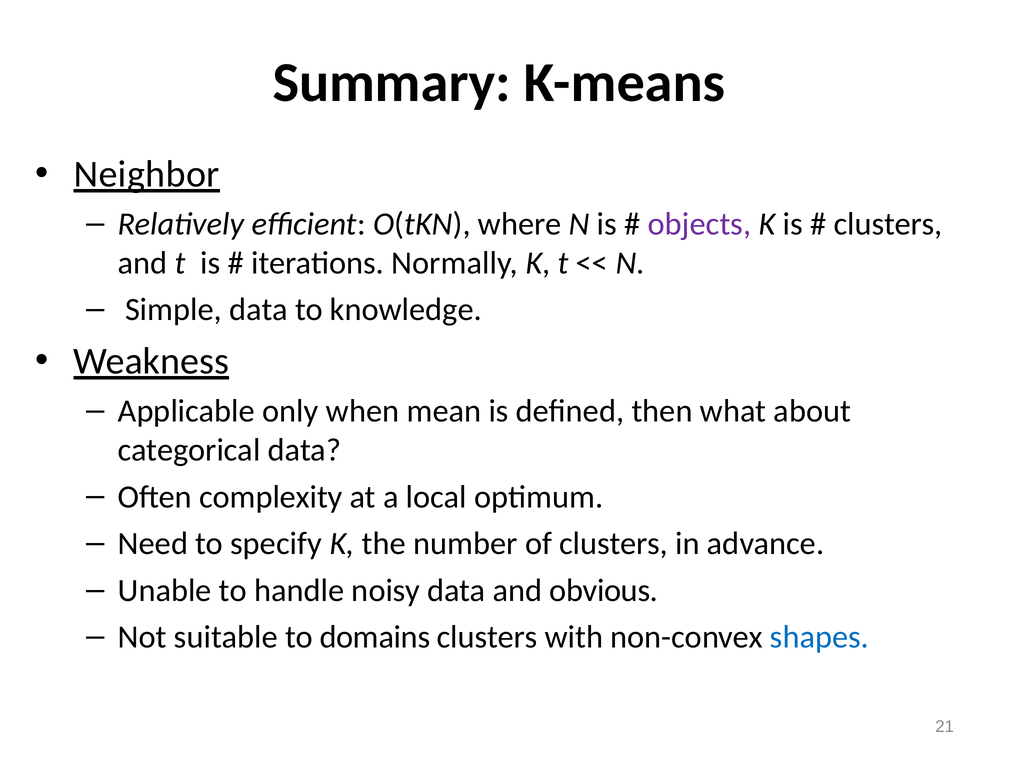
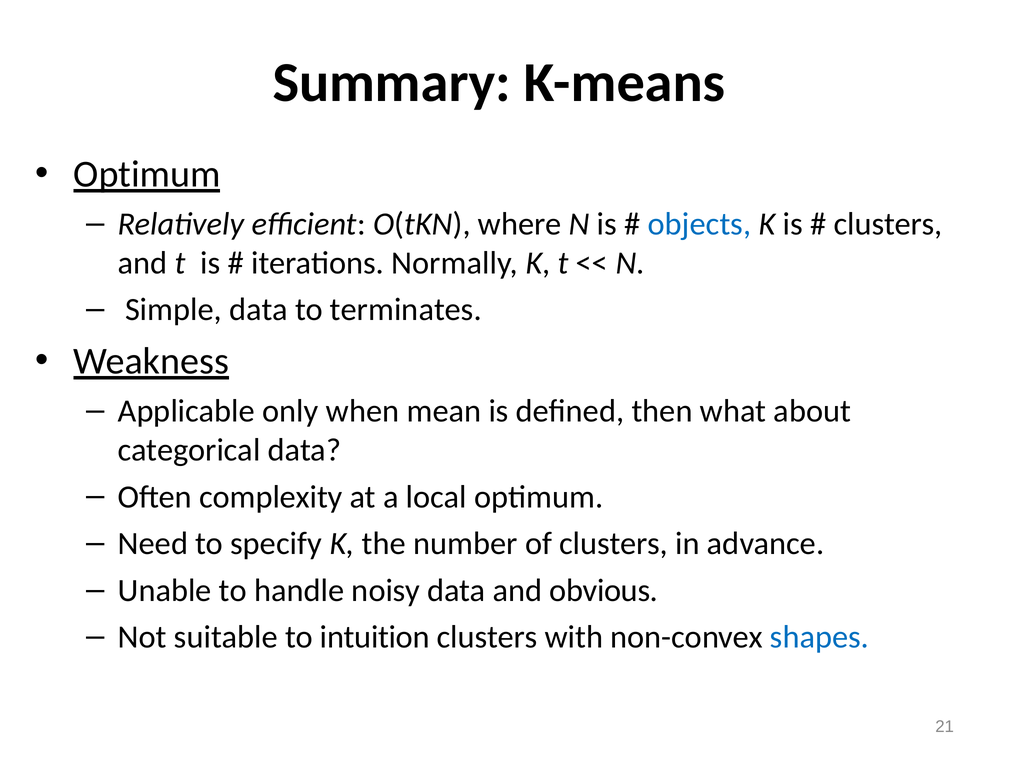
Neighbor: Neighbor -> Optimum (147, 174)
objects colour: purple -> blue (700, 224)
knowledge: knowledge -> terminates (406, 310)
domains: domains -> intuition (375, 637)
